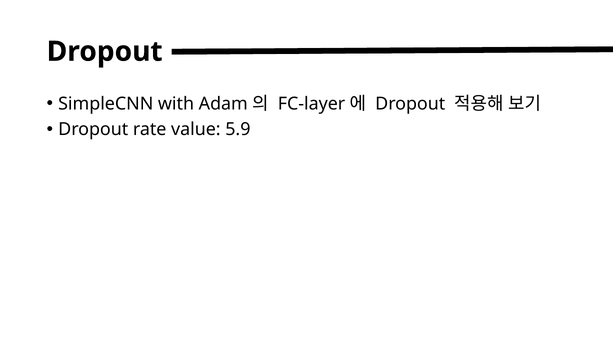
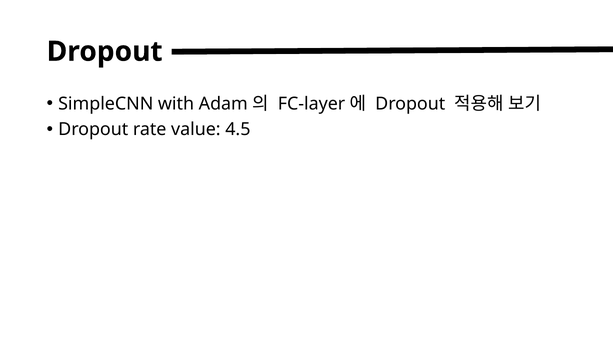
5.9: 5.9 -> 4.5 (238, 129)
